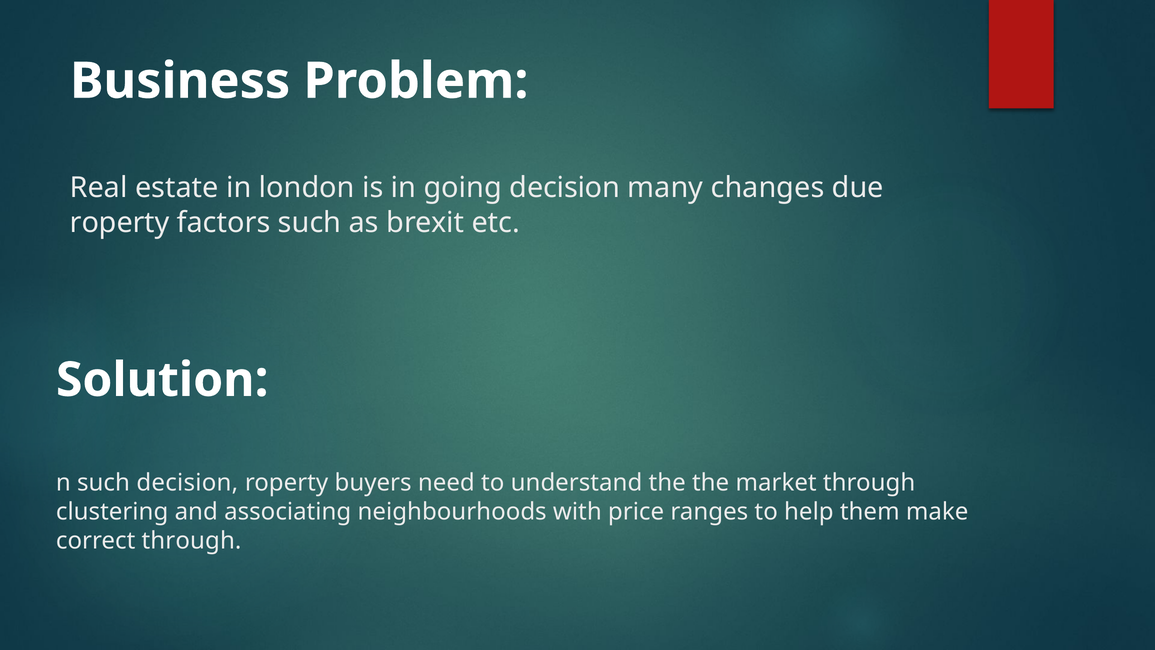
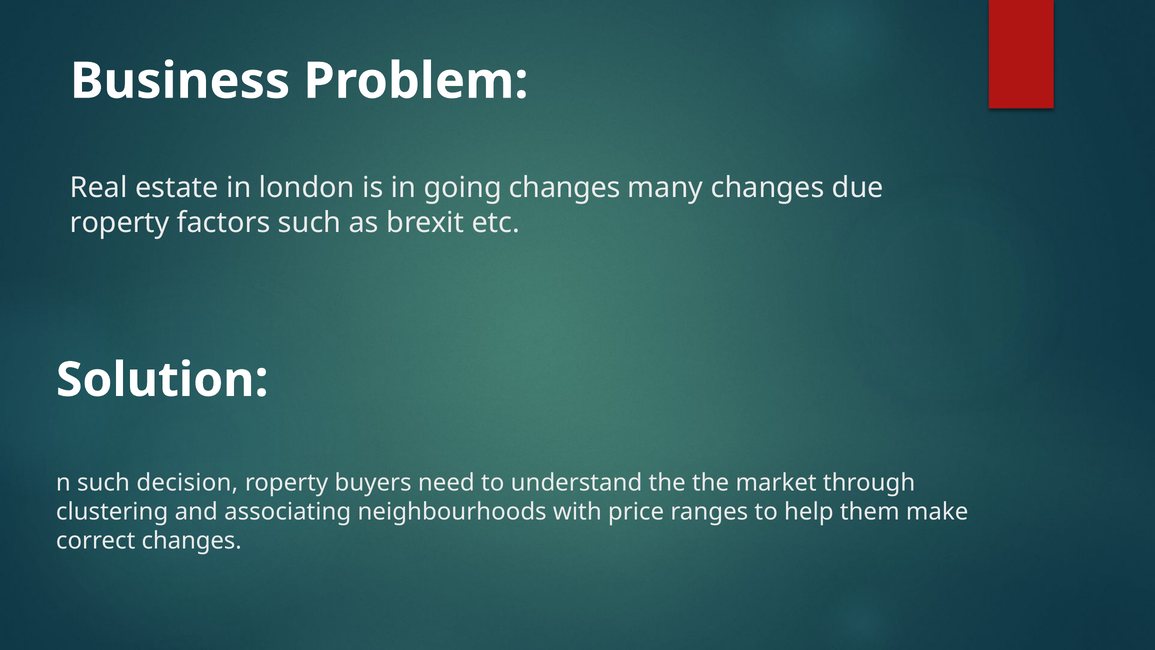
going decision: decision -> changes (565, 188)
correct through: through -> changes (192, 540)
